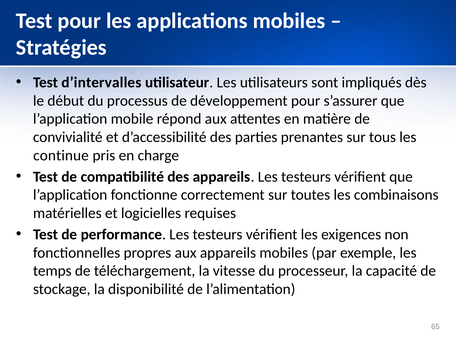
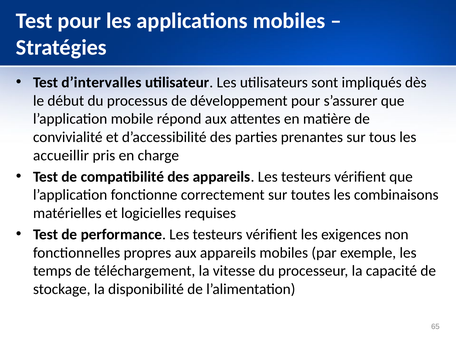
continue: continue -> accueillir (61, 155)
